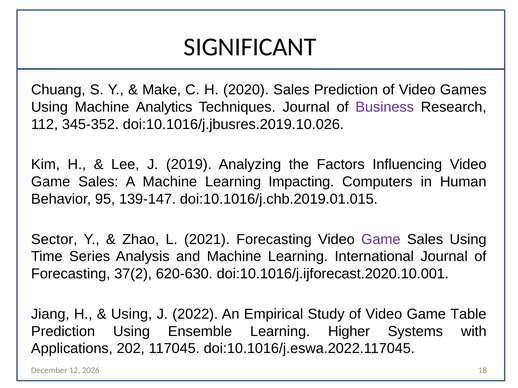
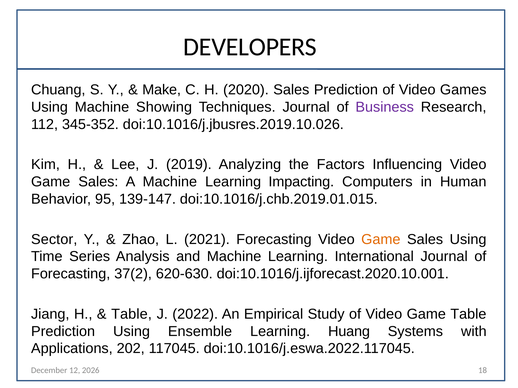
SIGNIFICANT: SIGNIFICANT -> DEVELOPERS (250, 47)
Analytics: Analytics -> Showing (164, 107)
Game colour: purple -> orange (381, 240)
Using: Using -> Table (132, 314)
Higher: Higher -> Huang (349, 332)
